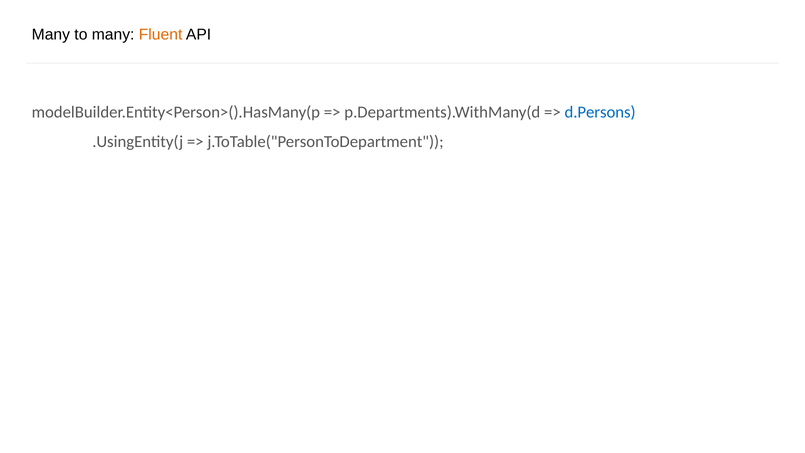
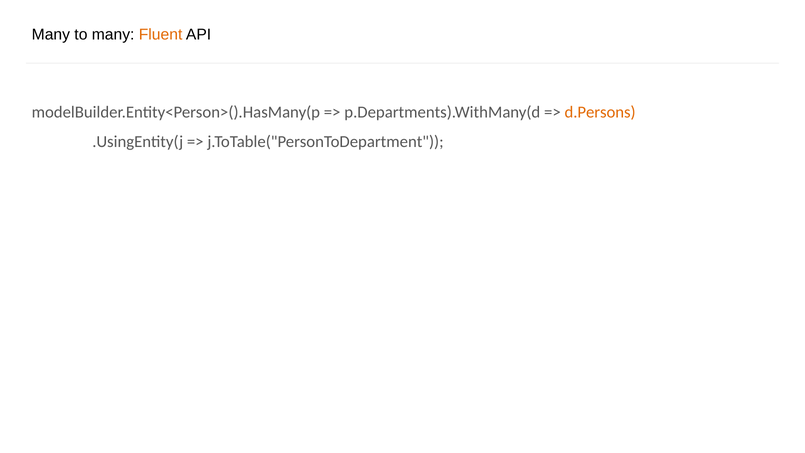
d.Persons colour: blue -> orange (600, 112)
